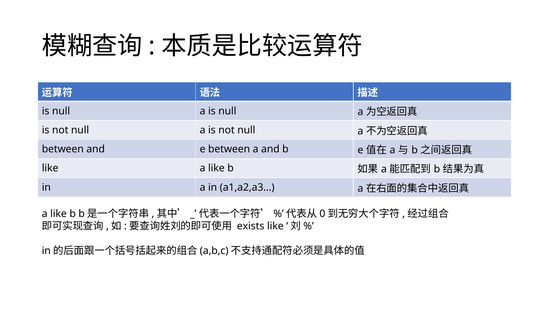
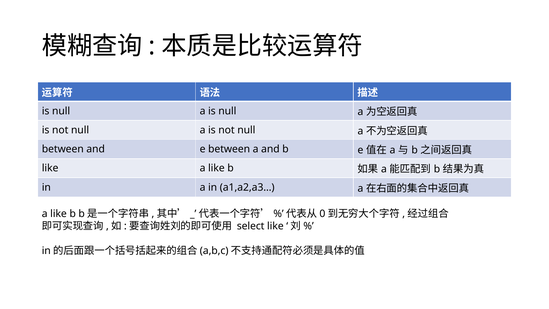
exists: exists -> select (251, 226)
